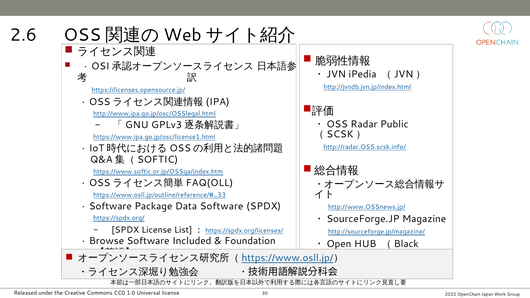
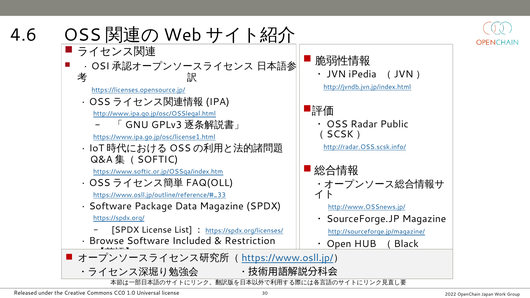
2.6: 2.6 -> 4.6 (23, 35)
Data Software: Software -> Magazine (222, 206)
Foundation: Foundation -> Restriction (250, 241)
